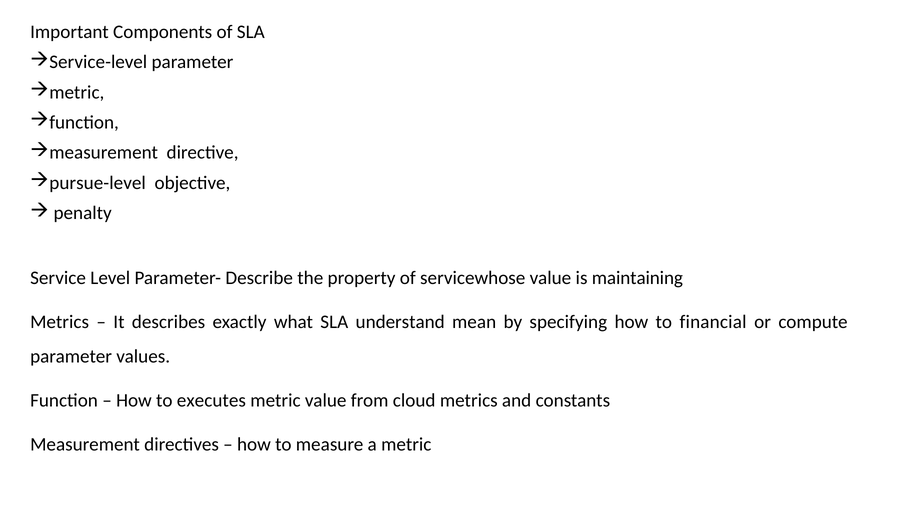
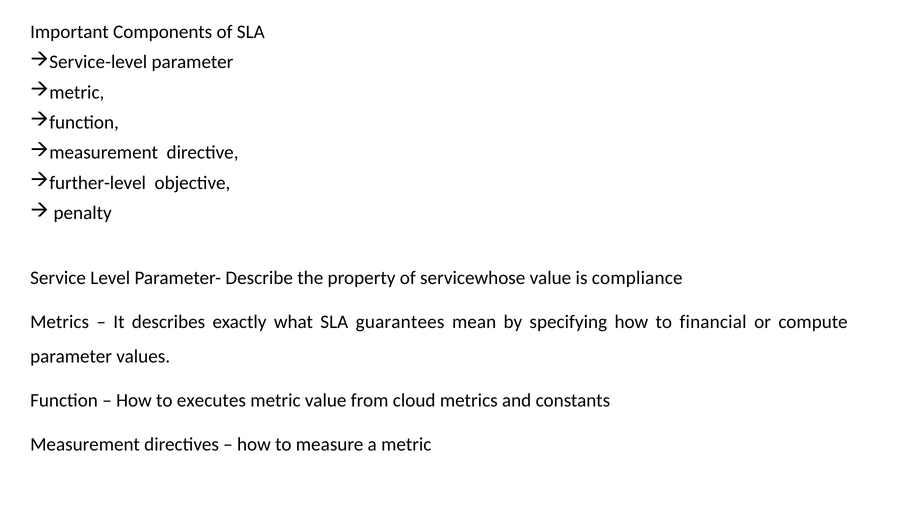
pursue-level: pursue-level -> further-level (98, 183)
maintaining: maintaining -> compliance (637, 278)
understand: understand -> guarantees (400, 322)
